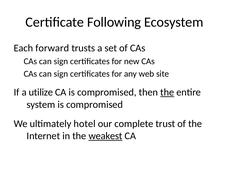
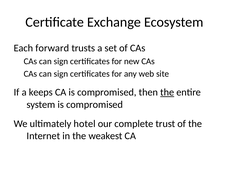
Following: Following -> Exchange (114, 22)
utilize: utilize -> keeps (41, 92)
weakest underline: present -> none (105, 136)
